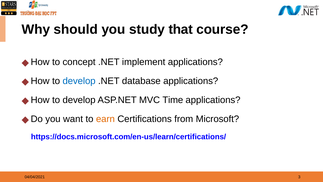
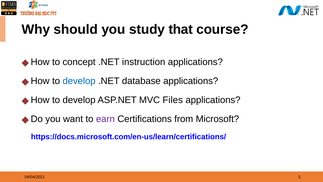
implement: implement -> instruction (144, 62)
Time: Time -> Files (173, 100)
earn colour: orange -> purple (105, 119)
